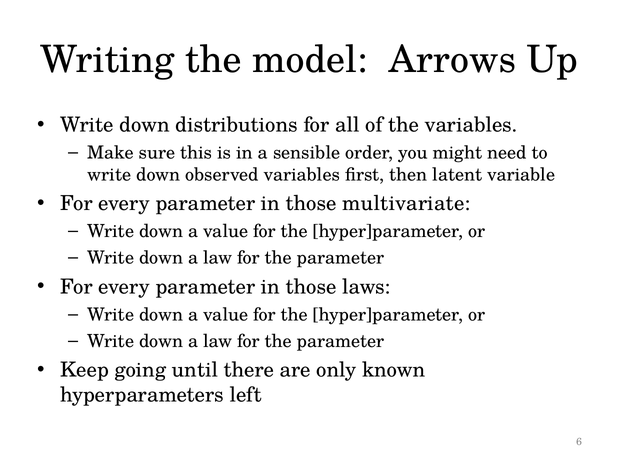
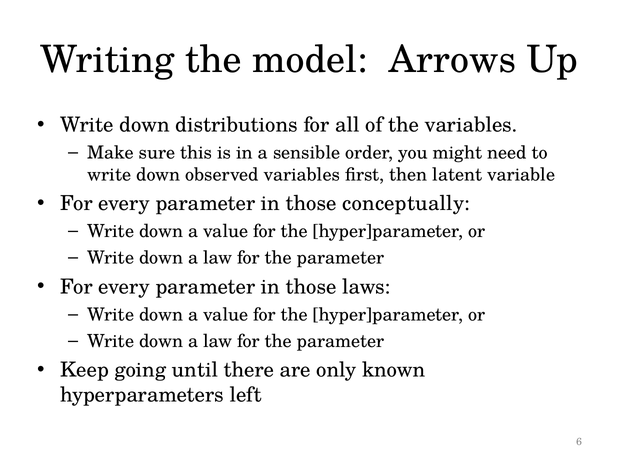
multivariate: multivariate -> conceptually (406, 204)
